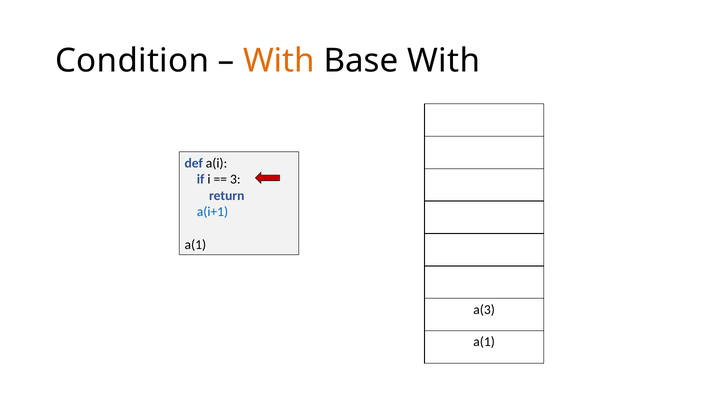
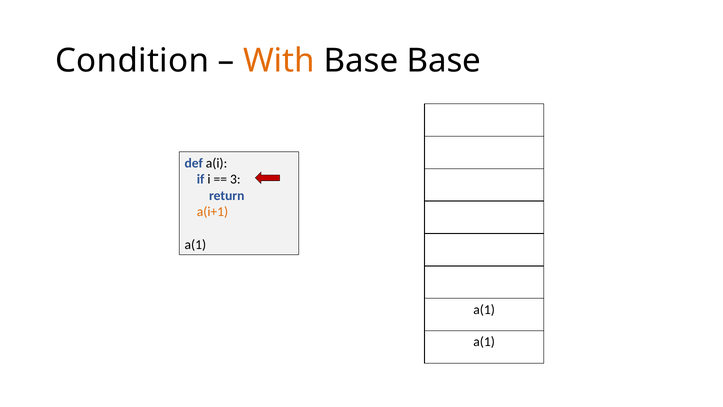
Base With: With -> Base (444, 61)
a(i+1 colour: blue -> orange (213, 212)
a(3: a(3 -> a(1 (484, 309)
